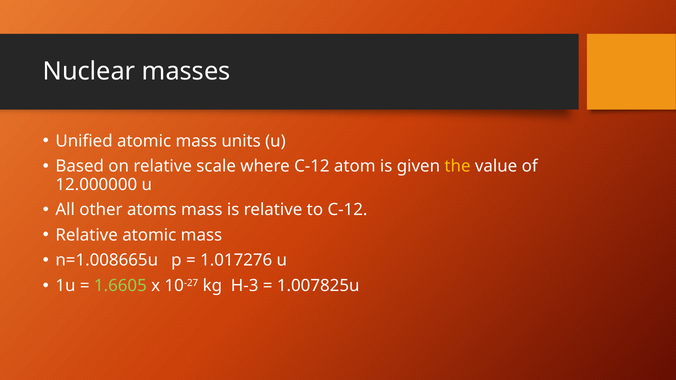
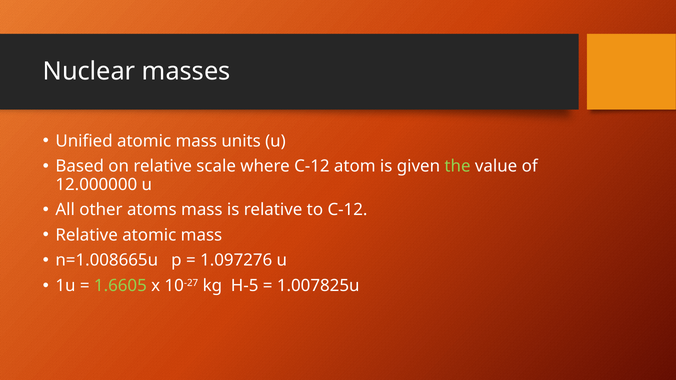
the colour: yellow -> light green (458, 166)
1.017276: 1.017276 -> 1.097276 (236, 261)
H-3: H-3 -> H-5 (245, 286)
